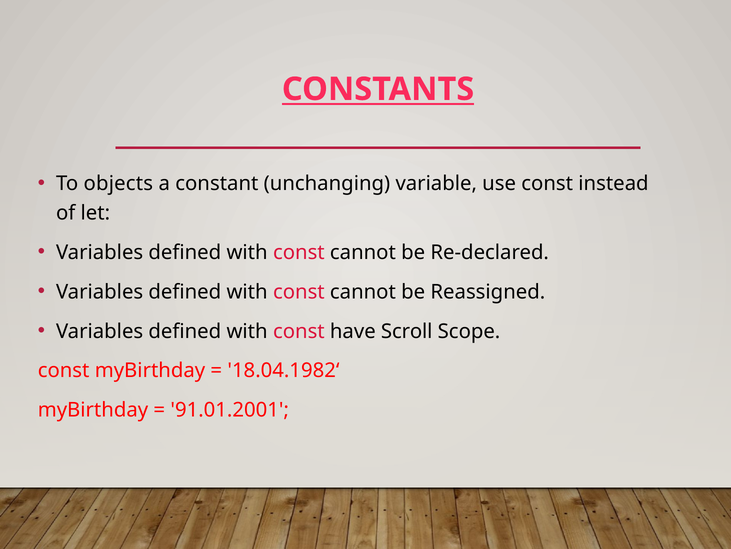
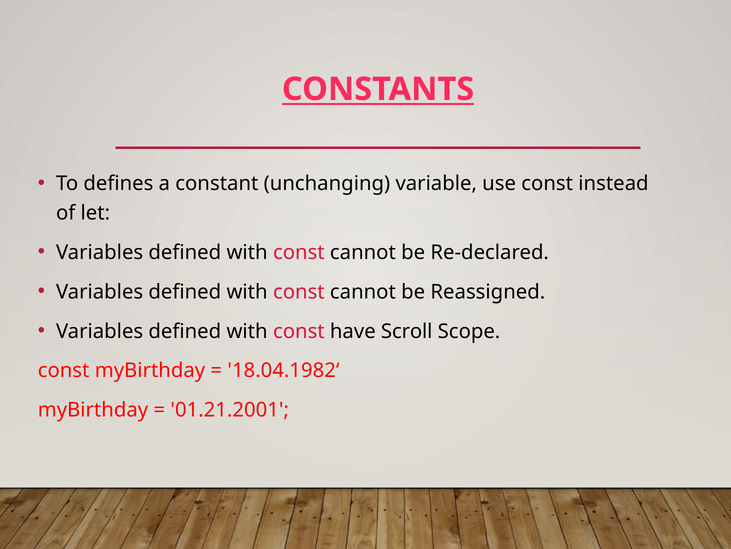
objects: objects -> defines (118, 183)
91.01.2001: 91.01.2001 -> 01.21.2001 (230, 410)
